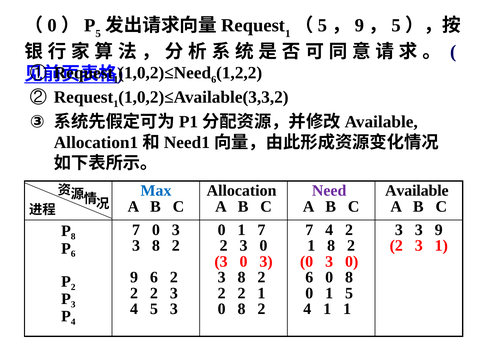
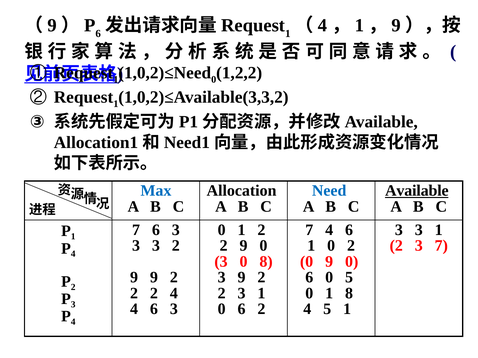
0: 0 -> 9 (52, 25)
5: 5 -> 6 (98, 34)
5: 5 -> 4 (323, 25)
9: 9 -> 1 (359, 25)
5: 5 -> 9 (396, 25)
6: 6 -> 0 (214, 80)
Need colour: purple -> blue (329, 191)
Available underline: none -> present (417, 191)
7 0: 0 -> 6 (156, 230)
0 1 7: 7 -> 2 (261, 230)
7 4 2: 2 -> 6 (349, 230)
3 3 9: 9 -> 1 (439, 230)
8: 8 -> 1 (73, 237)
8: 8 -> 3 (156, 246)
3: 3 -> 9 (244, 246)
8: 8 -> 0 (331, 246)
3 1: 1 -> 7 (441, 246)
6: 6 -> 4 (73, 254)
3: 3 -> 8 (266, 262)
3: 3 -> 9 (329, 262)
9 6: 6 -> 9 (154, 278)
8: 8 -> 9 (242, 278)
6 0 8: 8 -> 5 (349, 278)
2 2 3: 3 -> 4 (174, 294)
2: 2 -> 3 (242, 294)
1 5: 5 -> 8 (349, 294)
5: 5 -> 6 (154, 309)
8: 8 -> 6 (242, 309)
4 1: 1 -> 5 (327, 309)
